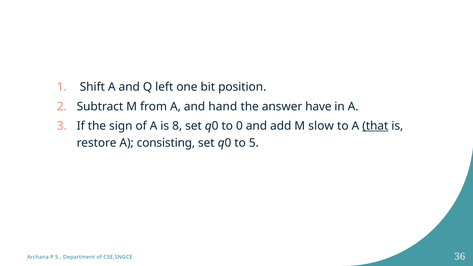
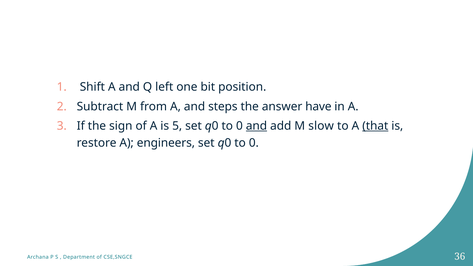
hand: hand -> steps (223, 106)
8: 8 -> 5 (177, 126)
and underline: none -> present (256, 126)
consisting: consisting -> engineers (166, 143)
5: 5 -> 0 (254, 143)
